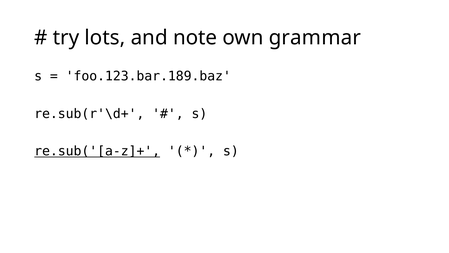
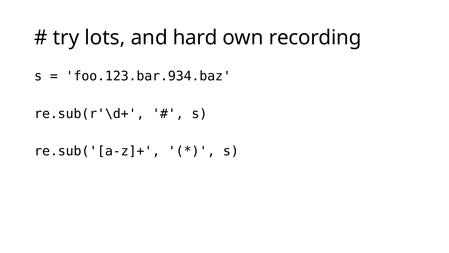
note: note -> hard (195, 38)
grammar: grammar -> recording (315, 38)
foo.123.bar.189.baz: foo.123.bar.189.baz -> foo.123.bar.934.baz (148, 76)
re.sub('[a-z]+ underline: present -> none (97, 151)
